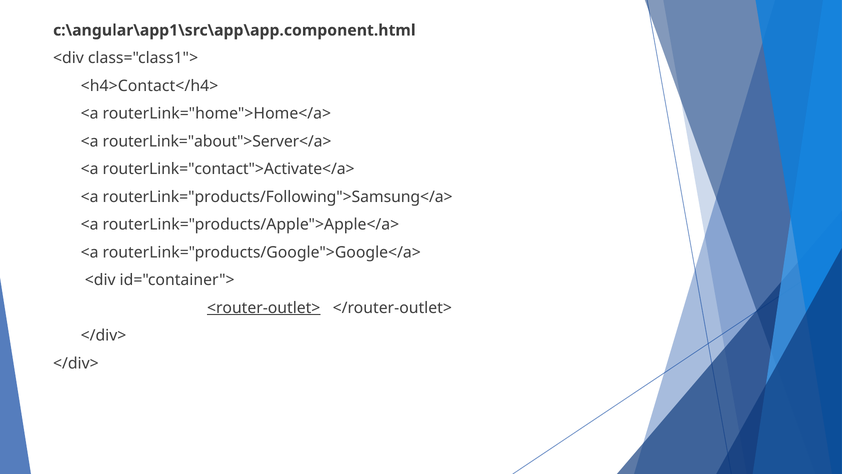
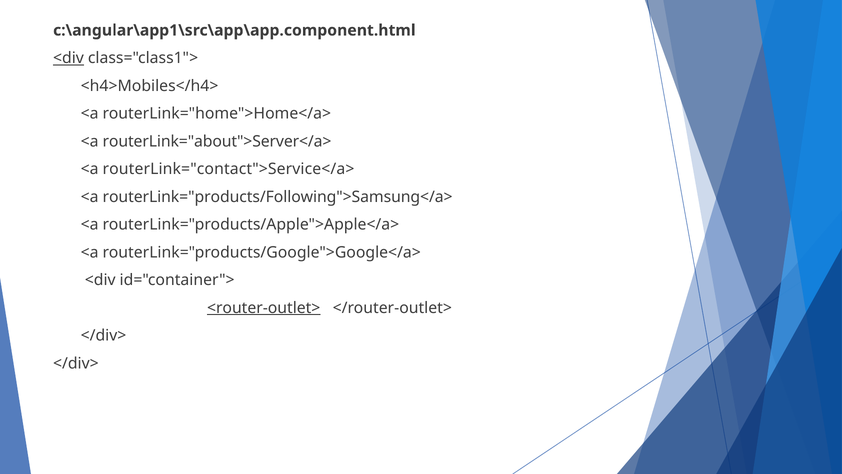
<div underline: none -> present (68, 58)
<h4>Contact</h4>: <h4>Contact</h4> -> <h4>Mobiles</h4> (150, 86)
routerLink="contact">Activate</a>: routerLink="contact">Activate</a> -> routerLink="contact">Service</a> (229, 169)
